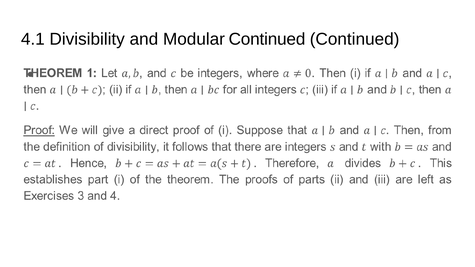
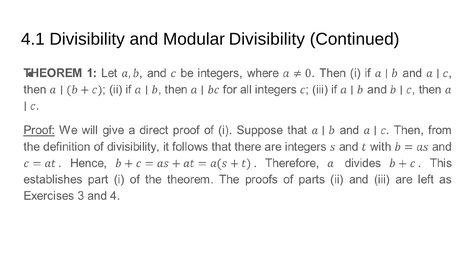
Modular Continued: Continued -> Divisibility (267, 39)
